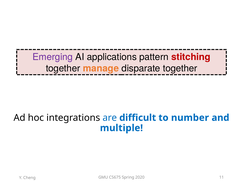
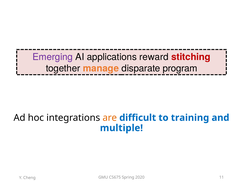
pattern: pattern -> reward (154, 57)
disparate together: together -> program (180, 68)
are colour: blue -> orange (110, 117)
number: number -> training (190, 117)
